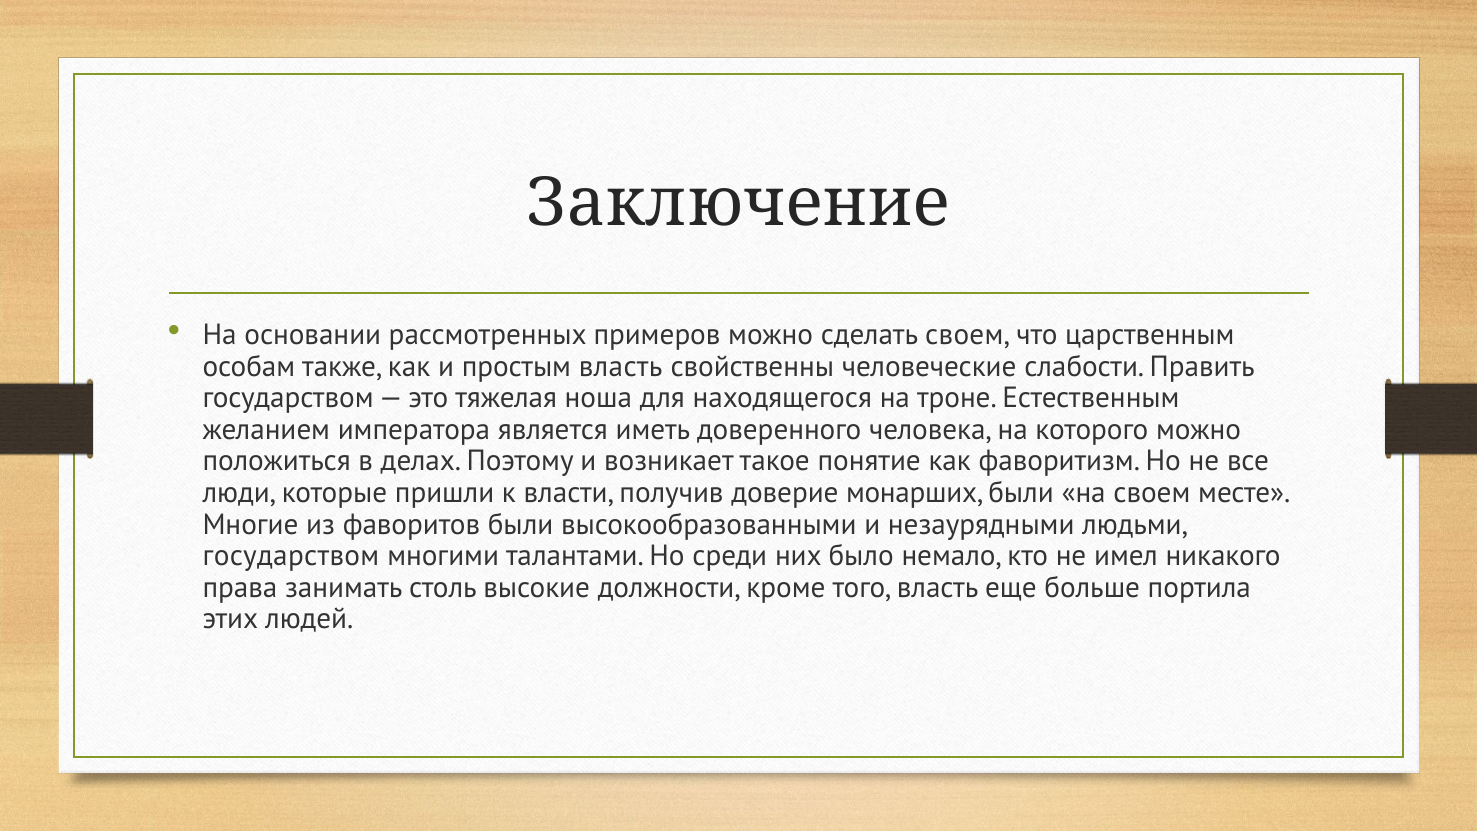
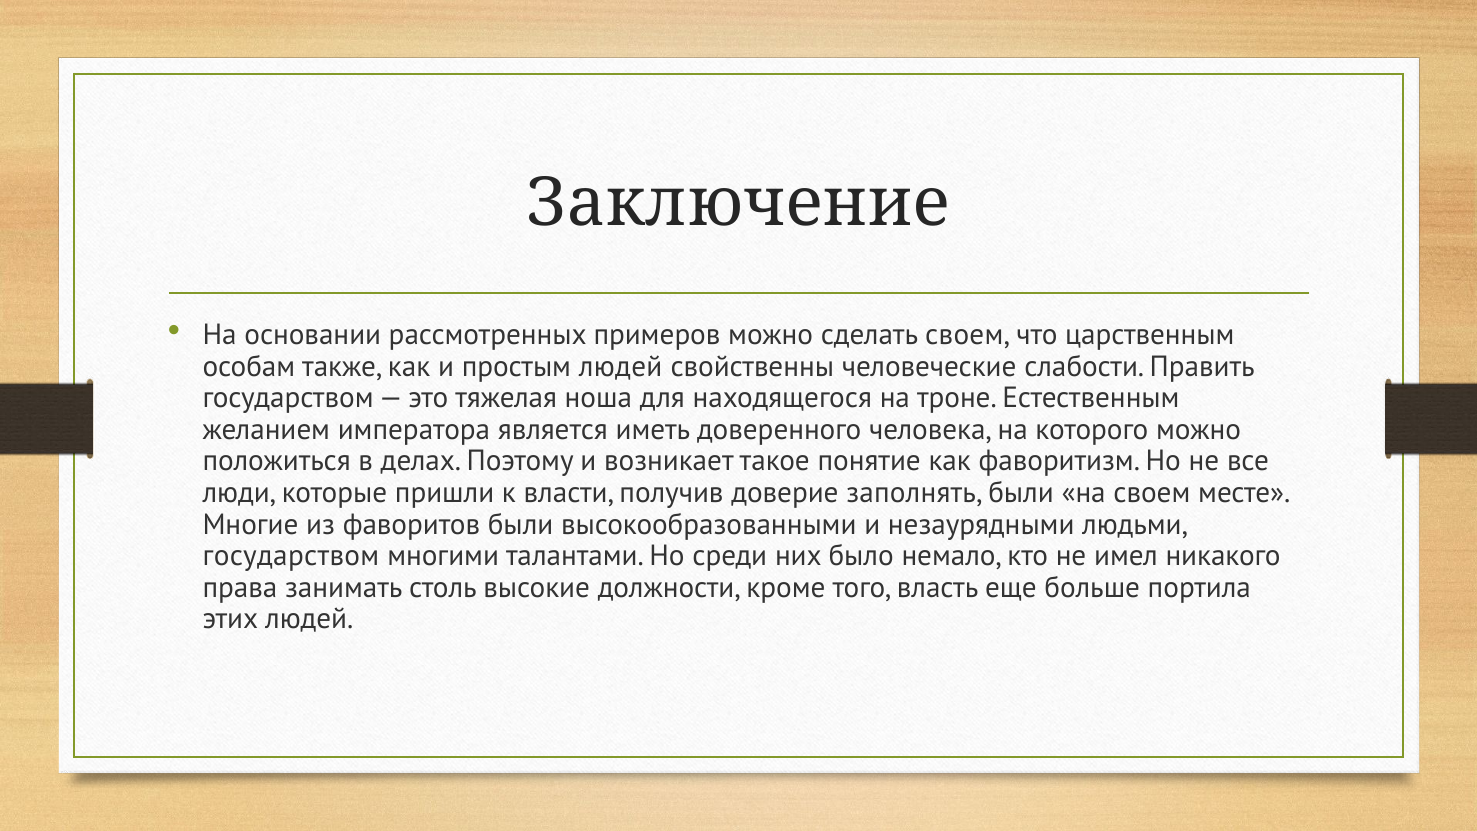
простым власть: власть -> людей (621, 366)
монарших: монарших -> заполнять (914, 493)
